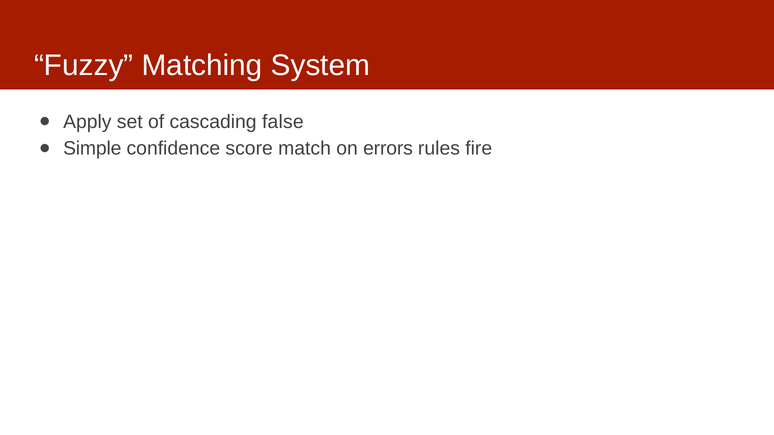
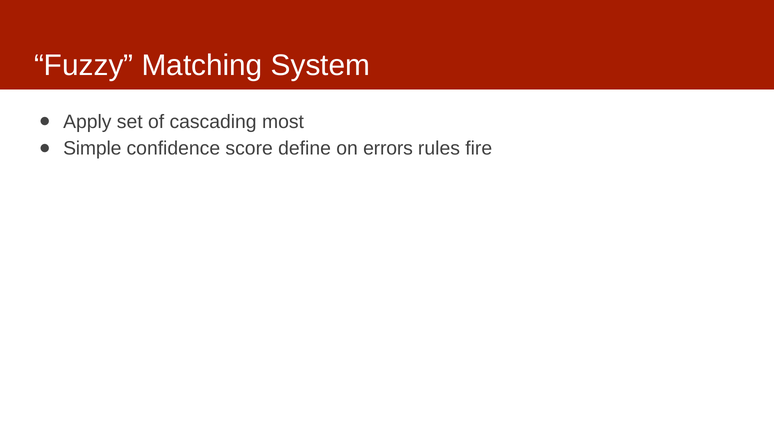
false: false -> most (283, 122)
match: match -> define (305, 148)
